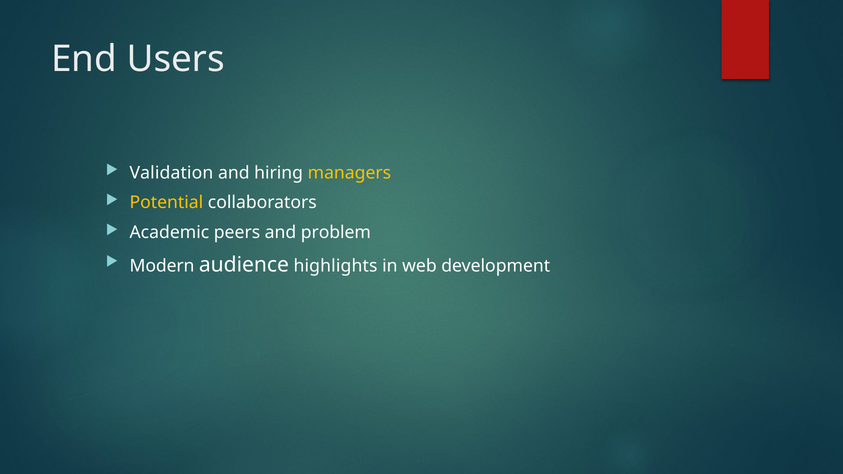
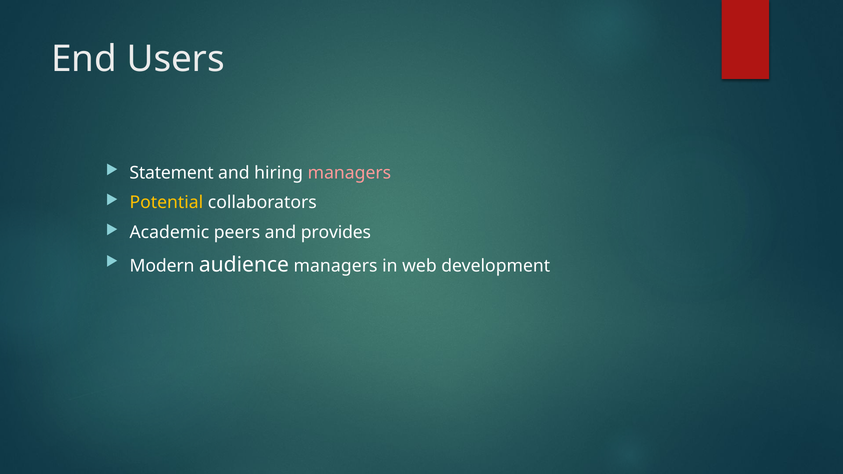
Validation: Validation -> Statement (172, 173)
managers colour: yellow -> pink (349, 173)
problem: problem -> provides (336, 233)
audience highlights: highlights -> managers (336, 266)
